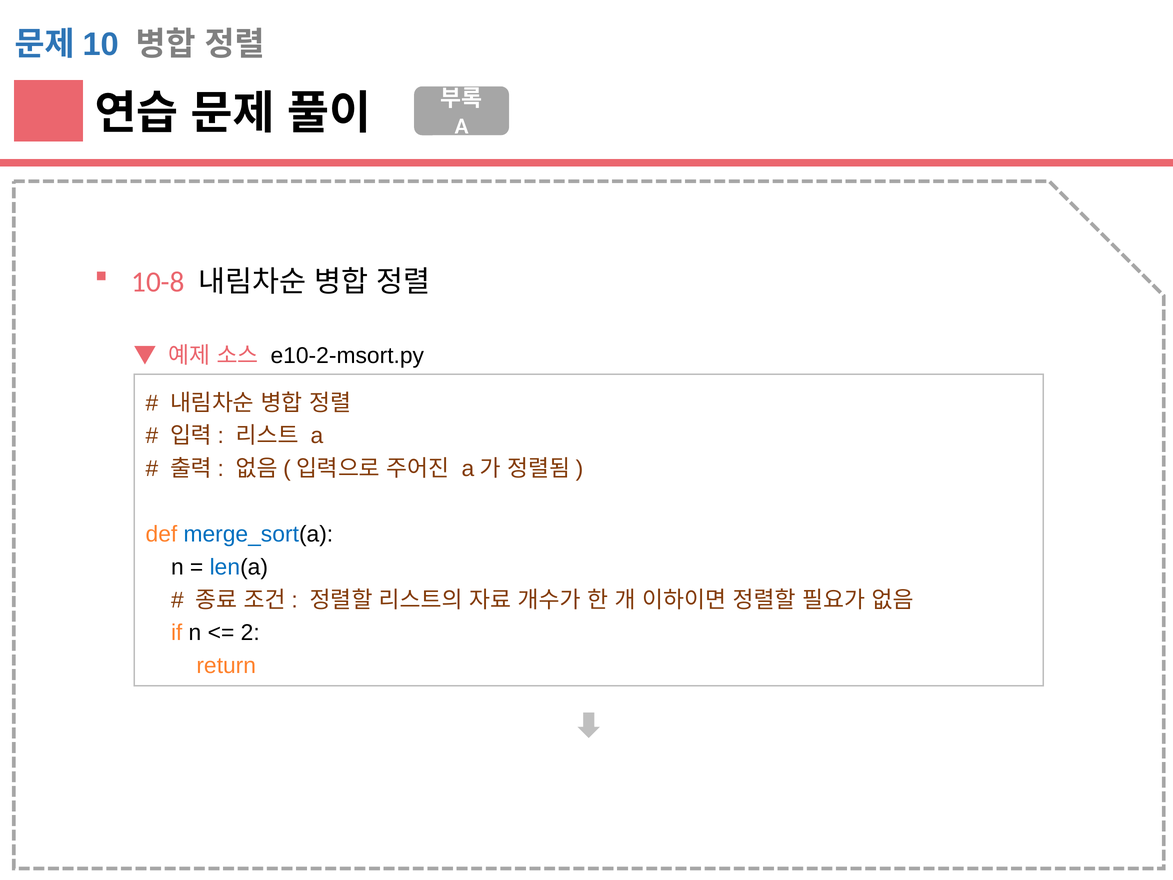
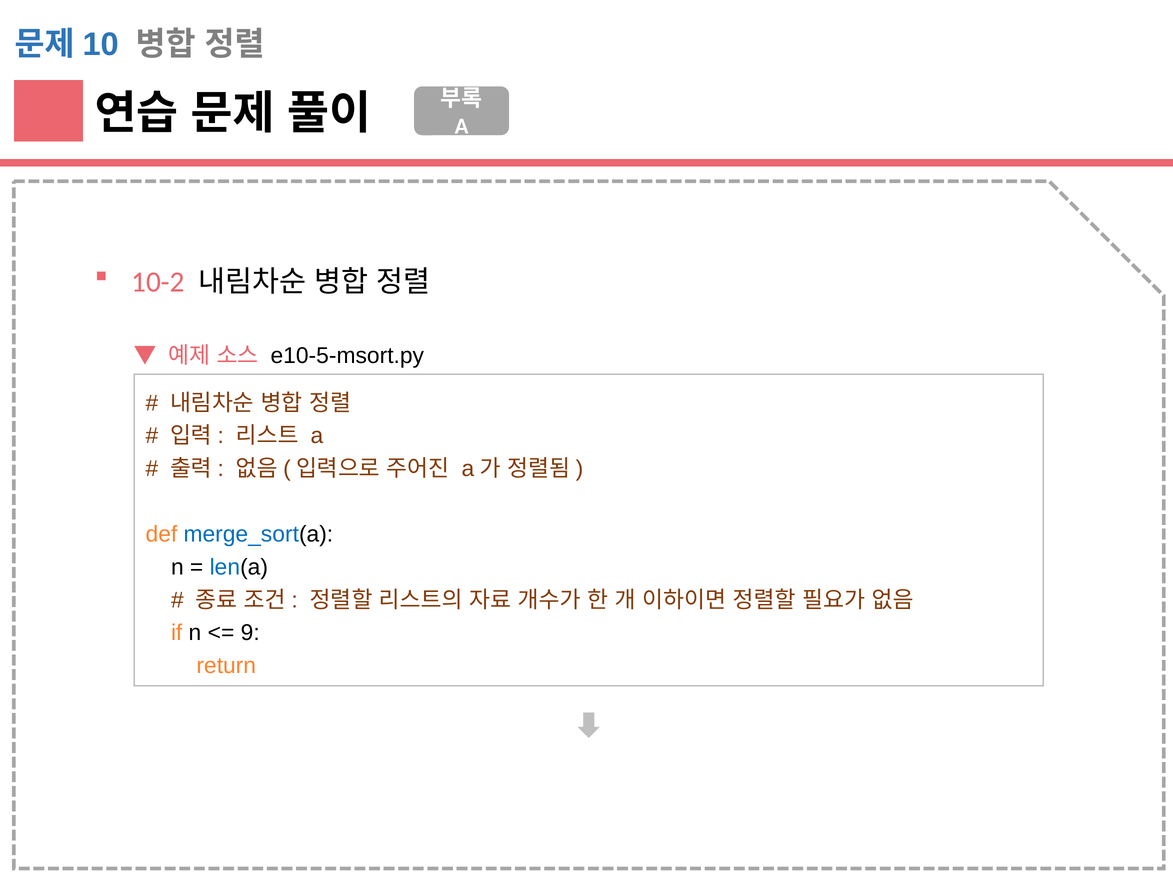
10-8: 10-8 -> 10-2 (158, 282)
e10-2-msort.py: e10-2-msort.py -> e10-5-msort.py (347, 356)
2: 2 -> 9 (250, 633)
